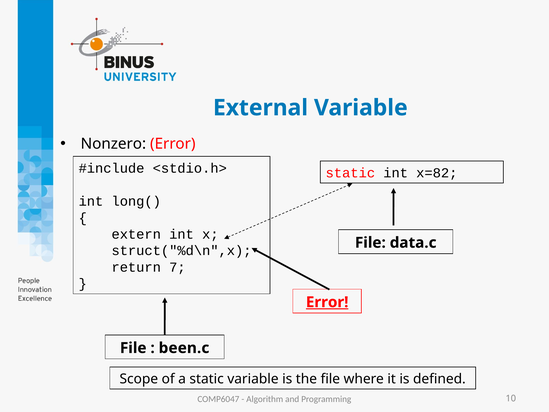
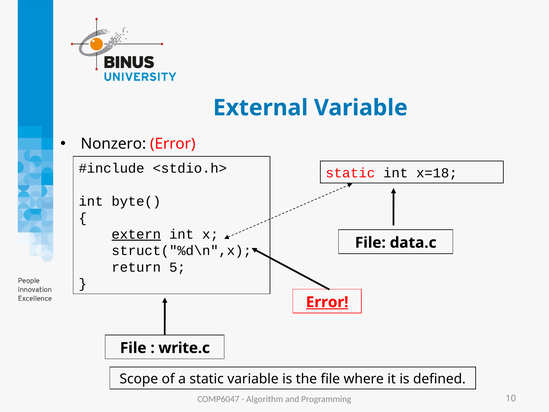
x=82: x=82 -> x=18 (437, 173)
long(: long( -> byte( (136, 201)
extern underline: none -> present (136, 234)
7: 7 -> 5 (177, 267)
been.c: been.c -> write.c (184, 348)
